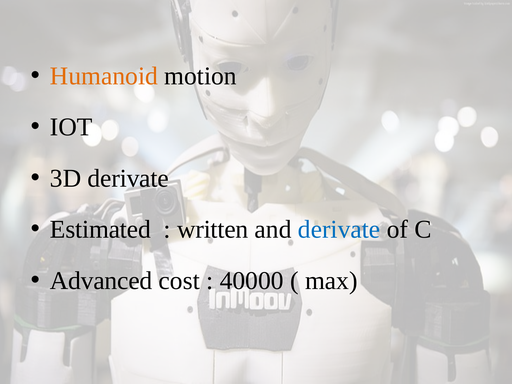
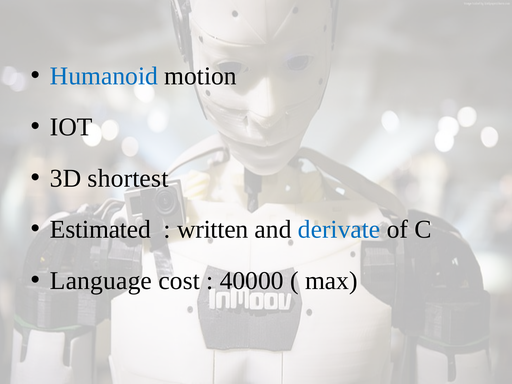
Humanoid colour: orange -> blue (104, 76)
3D derivate: derivate -> shortest (128, 178)
Advanced: Advanced -> Language (101, 281)
